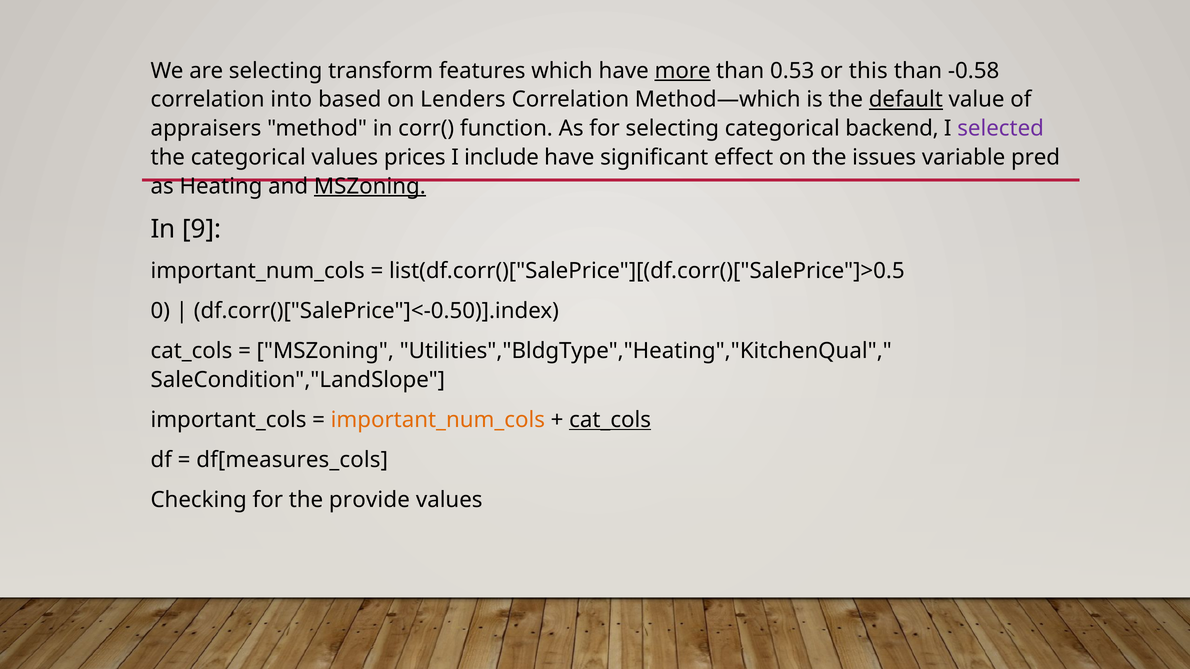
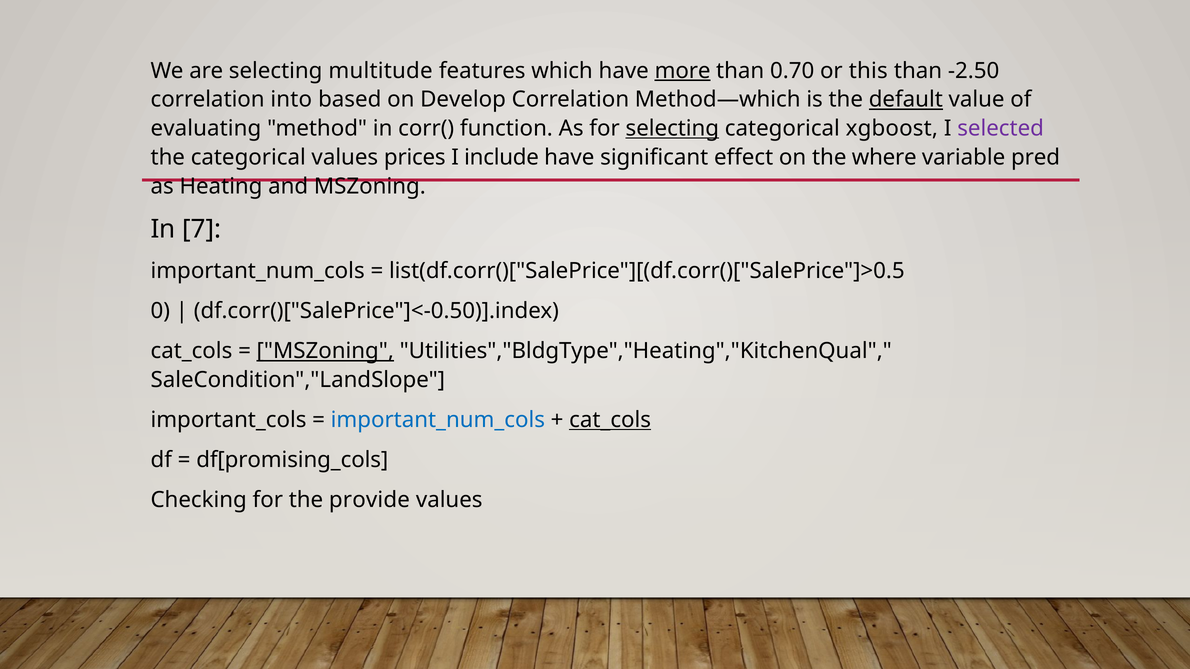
transform: transform -> multitude (381, 71)
0.53: 0.53 -> 0.70 (792, 71)
-0.58: -0.58 -> -2.50 (974, 71)
Lenders: Lenders -> Develop (463, 100)
appraisers: appraisers -> evaluating (206, 129)
selecting underline: none -> present (672, 129)
backend: backend -> xgboost (892, 129)
issues: issues -> where (884, 157)
MSZoning underline: present -> none (370, 186)
9: 9 -> 7 (202, 229)
MSZoning underline: none -> present (325, 351)
important_num_cols colour: orange -> blue (438, 420)
df[measures_cols: df[measures_cols -> df[promising_cols (292, 460)
